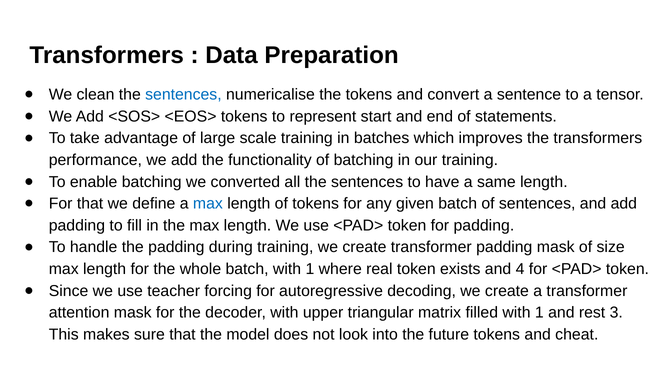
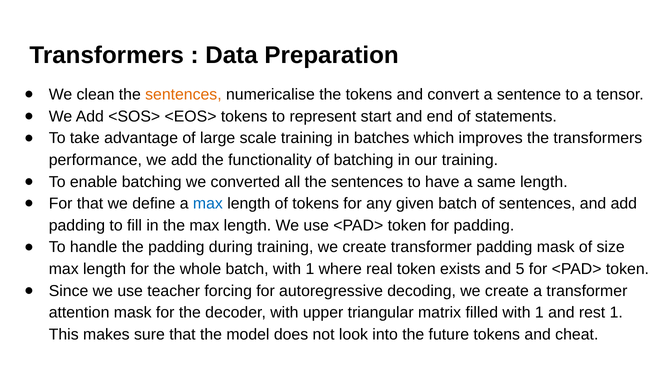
sentences colour: blue -> orange (183, 95)
4: 4 -> 5 (520, 269)
rest 3: 3 -> 1 (616, 313)
